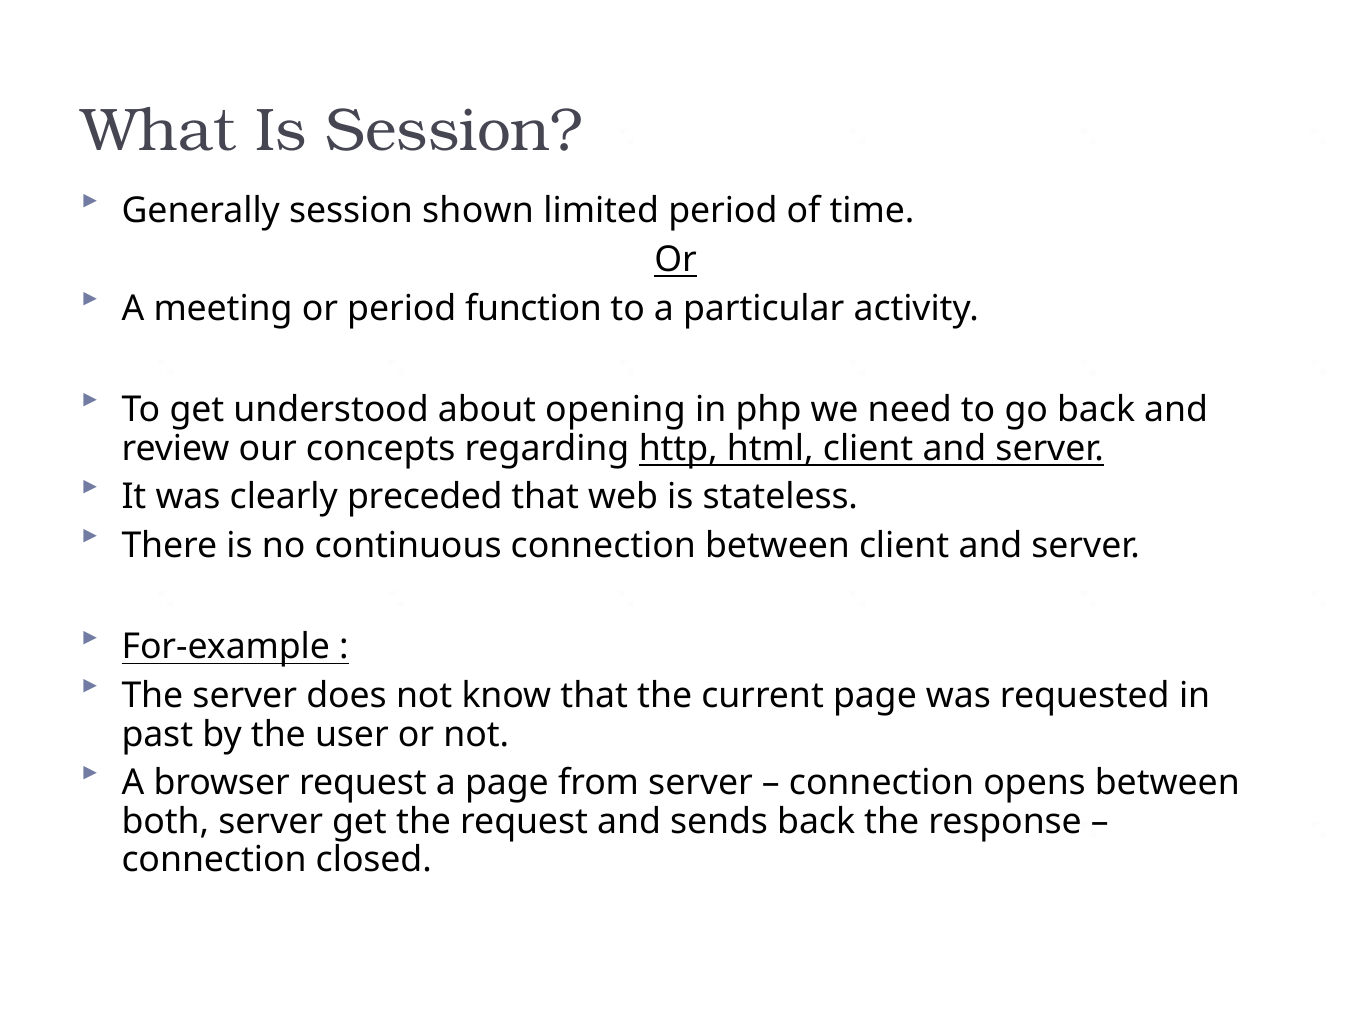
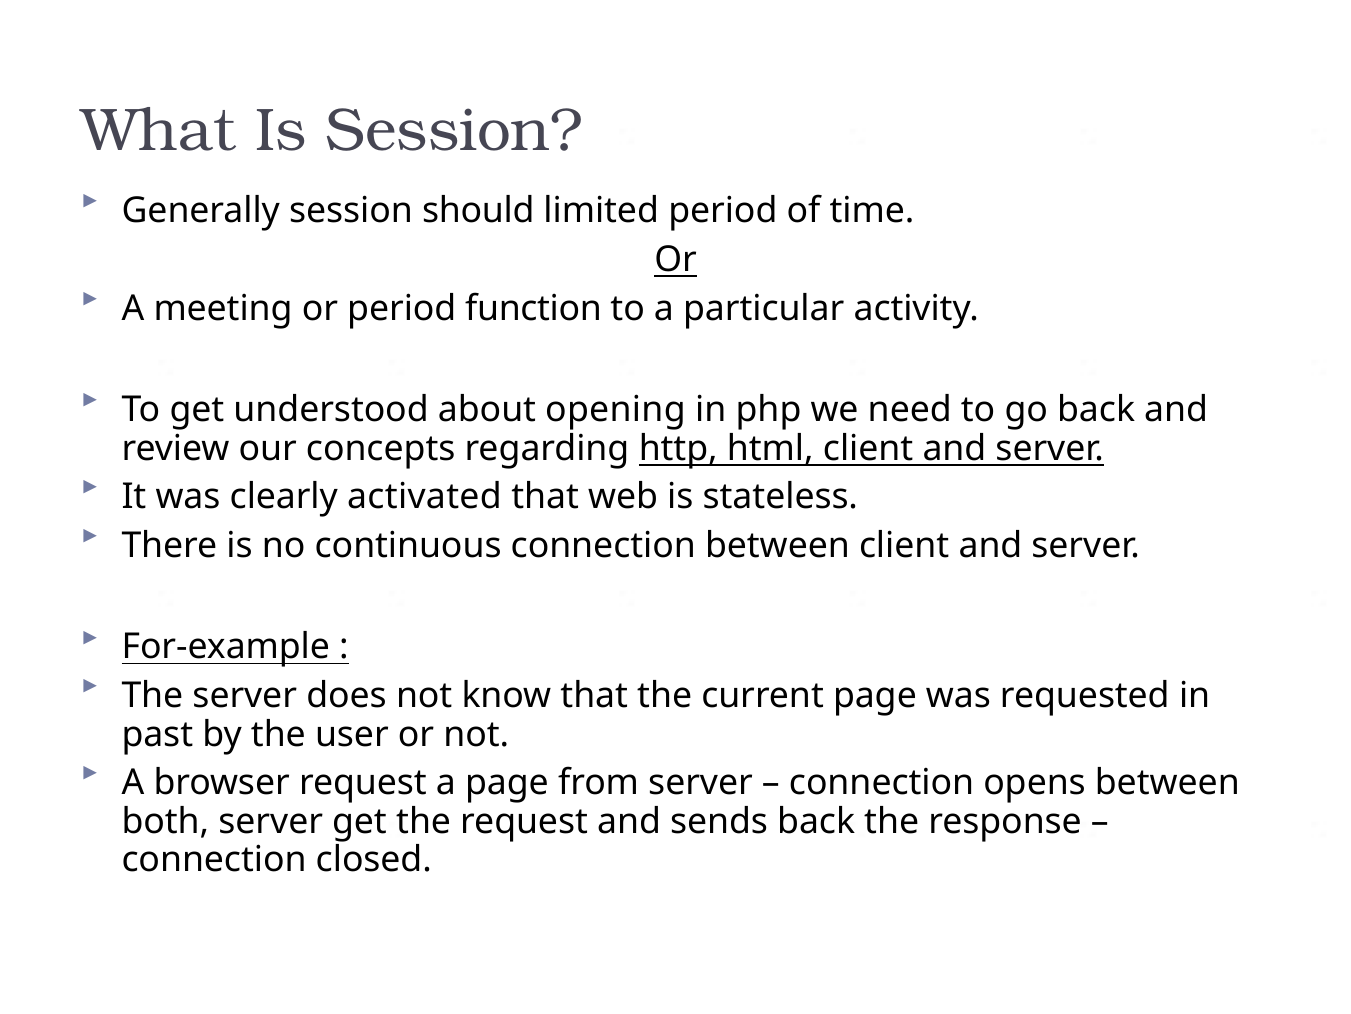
shown: shown -> should (478, 211)
preceded: preceded -> activated (424, 497)
